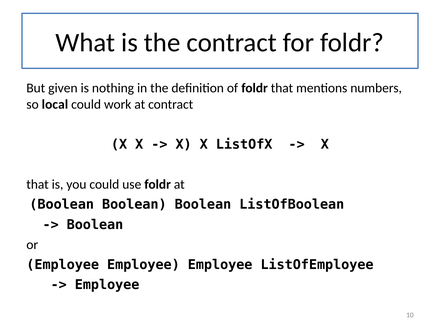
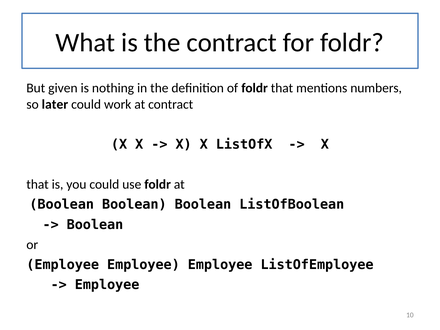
local: local -> later (55, 104)
